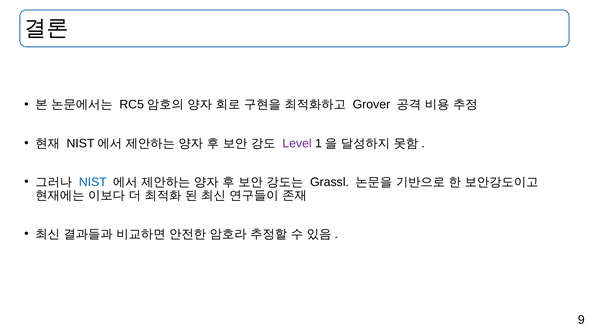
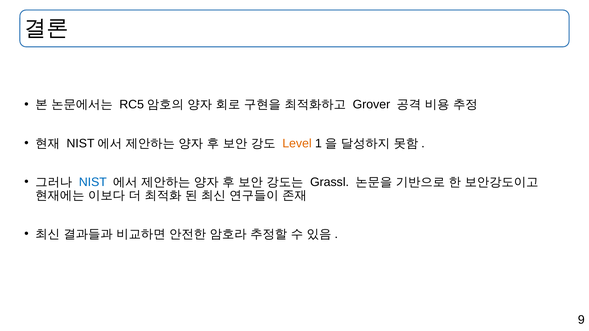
Level colour: purple -> orange (297, 143)
